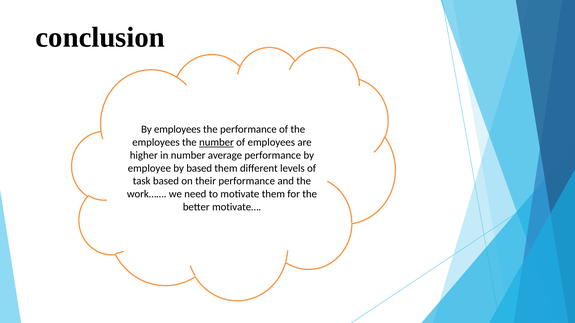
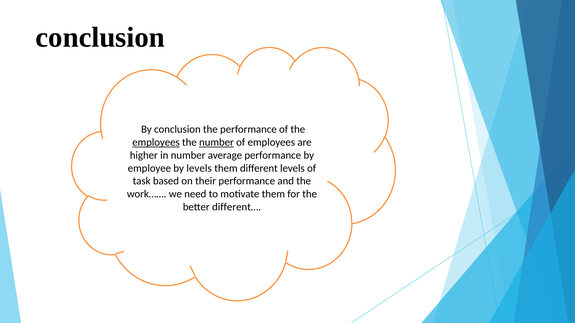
By employees: employees -> conclusion (177, 130)
employees underline: none -> present (156, 142)
by based: based -> levels (199, 168)
motivate…: motivate… -> different… (237, 207)
